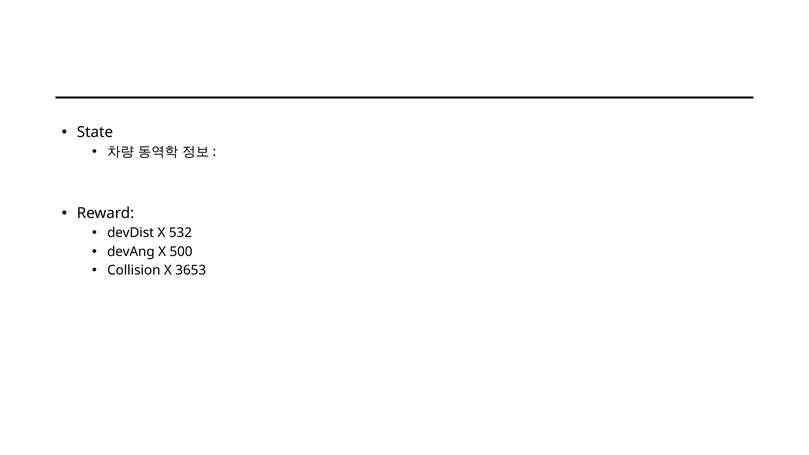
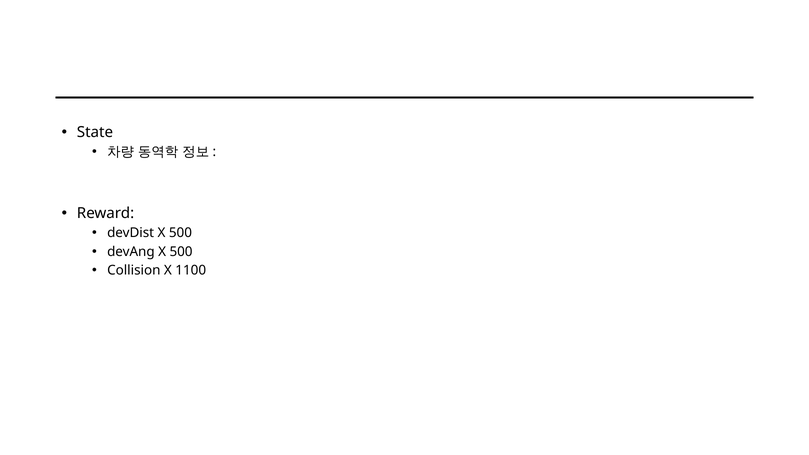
devDist X 532: 532 -> 500 (180, 233)
3653: 3653 -> 1100 (191, 271)
